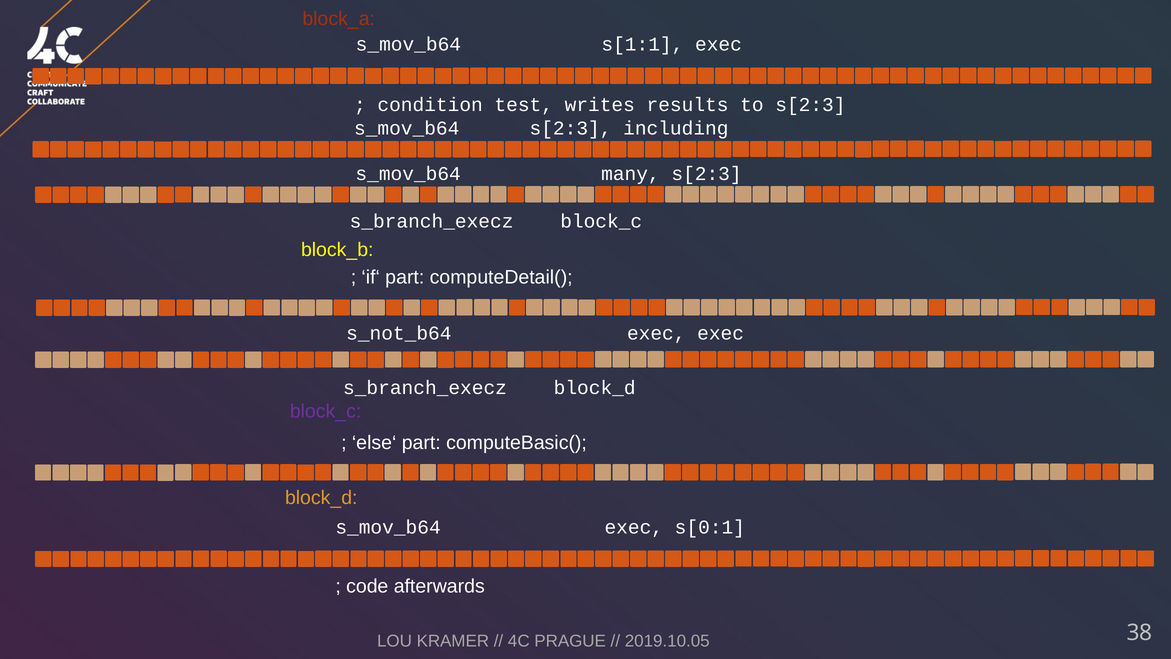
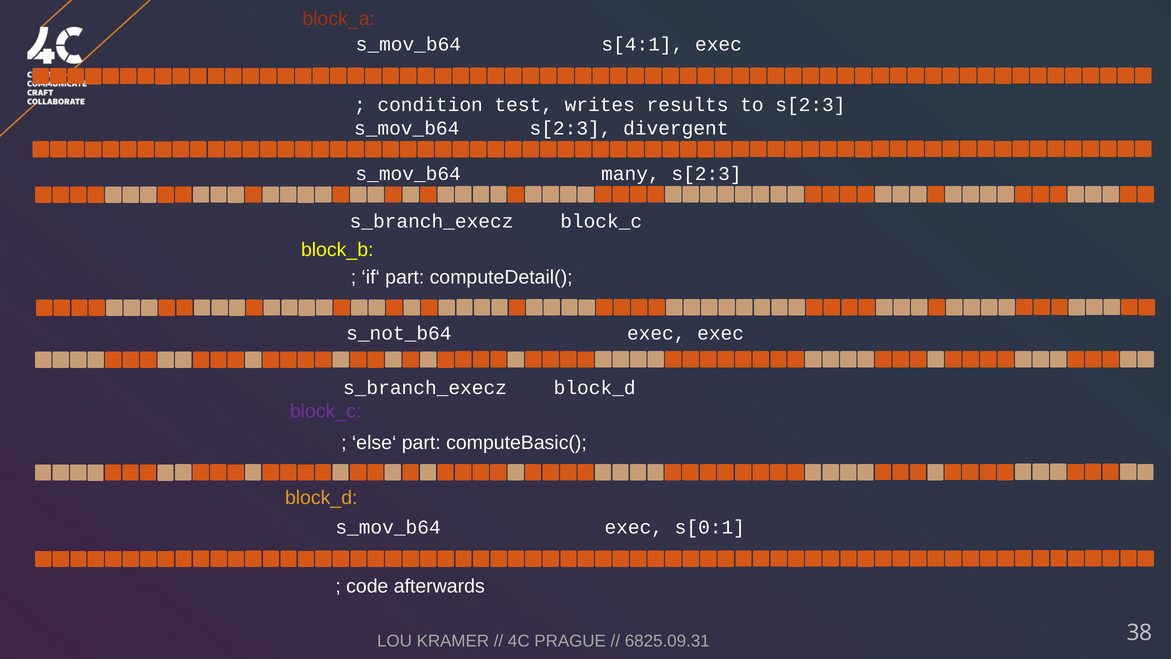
s[1:1: s[1:1 -> s[4:1 (642, 44)
including: including -> divergent (676, 128)
2019.10.05: 2019.10.05 -> 6825.09.31 (667, 641)
